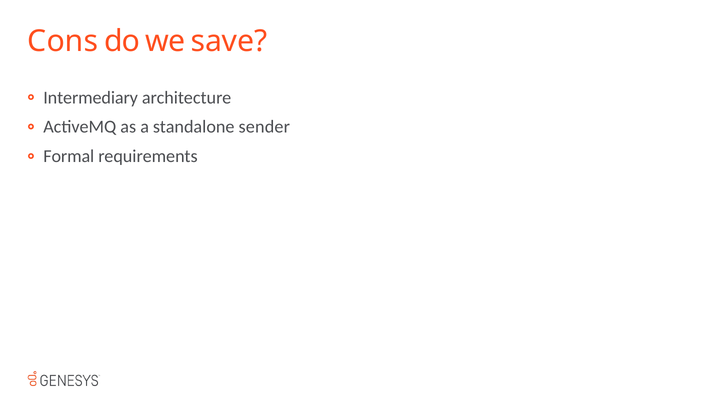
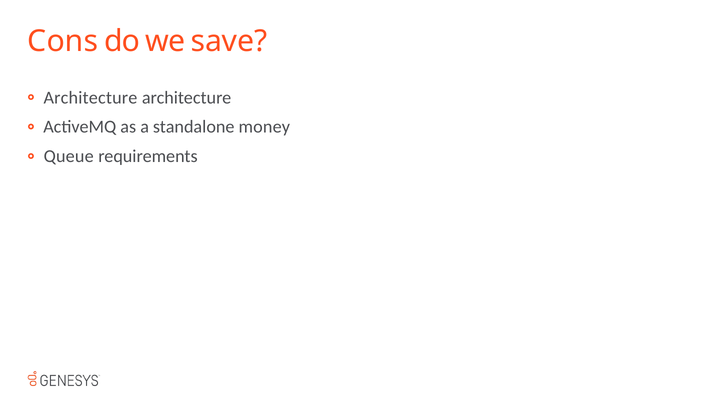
Intermediary: Intermediary -> Architecture (90, 98)
sender: sender -> money (264, 127)
Formal: Formal -> Queue (69, 156)
